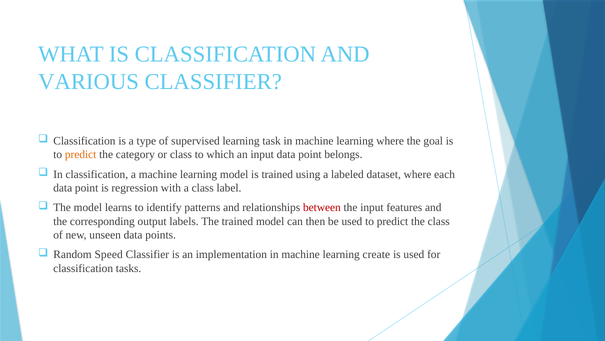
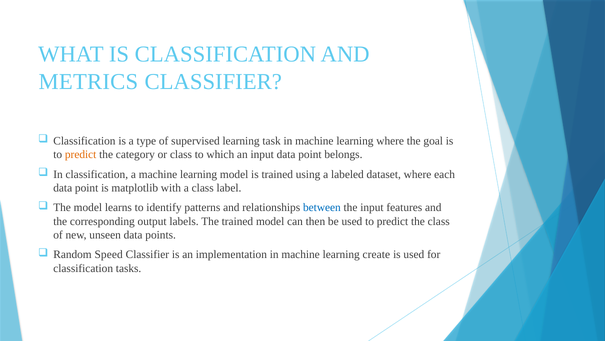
VARIOUS: VARIOUS -> METRICS (88, 81)
regression: regression -> matplotlib (135, 188)
between colour: red -> blue (322, 207)
